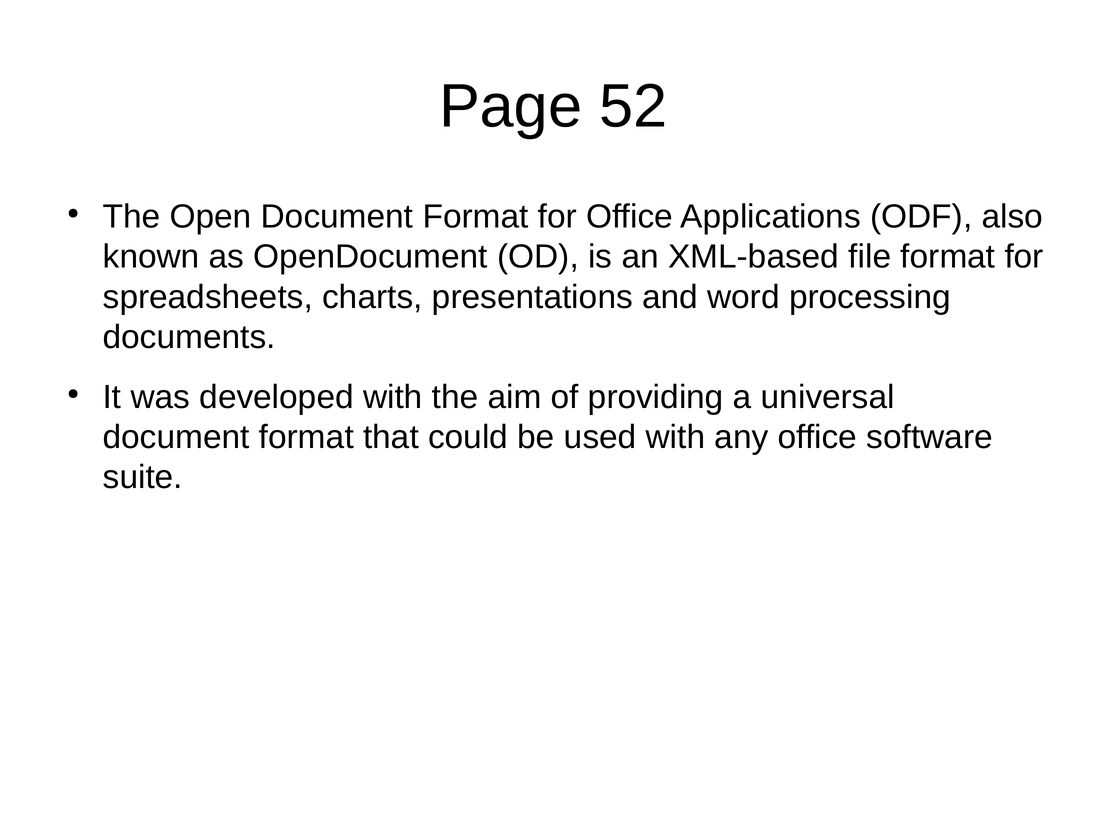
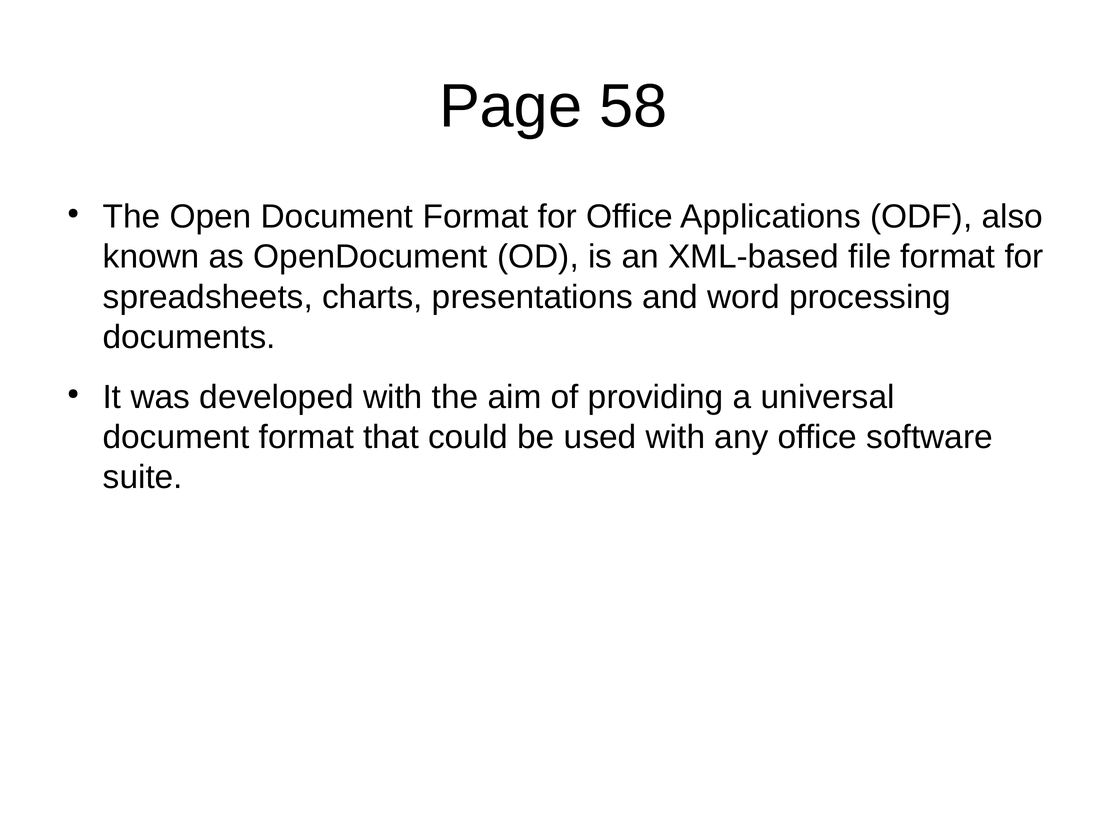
52: 52 -> 58 (633, 107)
